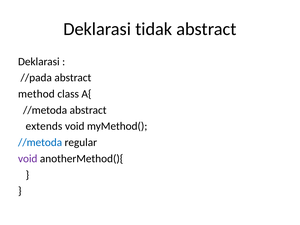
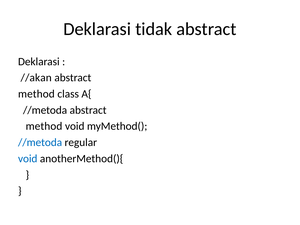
//pada: //pada -> //akan (36, 78)
extends: extends -> method (44, 126)
void colour: purple -> blue (28, 159)
